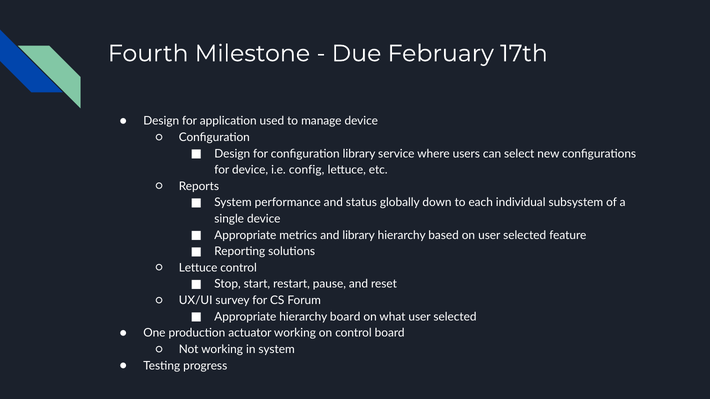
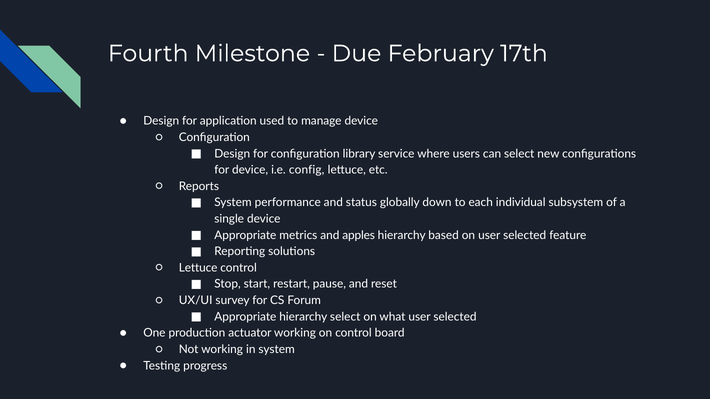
and library: library -> apples (359, 235)
hierarchy board: board -> select (345, 317)
